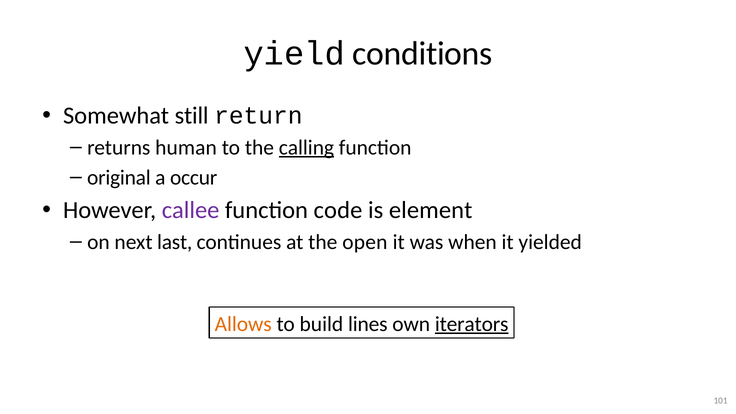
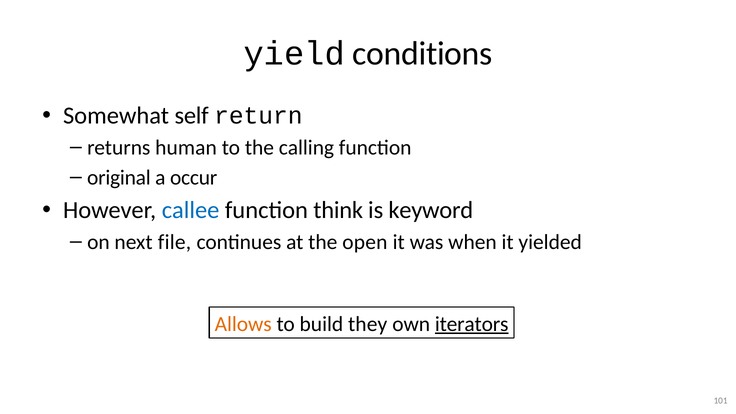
still: still -> self (192, 116)
calling underline: present -> none (306, 147)
callee colour: purple -> blue (191, 210)
code: code -> think (338, 210)
element: element -> keyword (431, 210)
last: last -> file (175, 242)
lines: lines -> they (368, 324)
